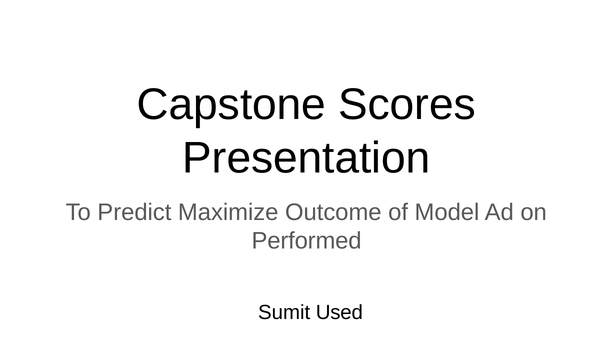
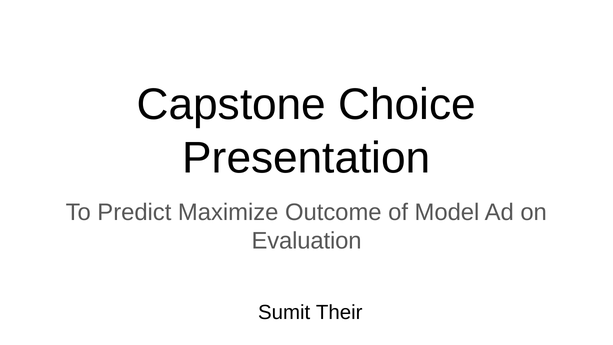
Scores: Scores -> Choice (407, 105)
Performed: Performed -> Evaluation (307, 241)
Used: Used -> Their (339, 312)
